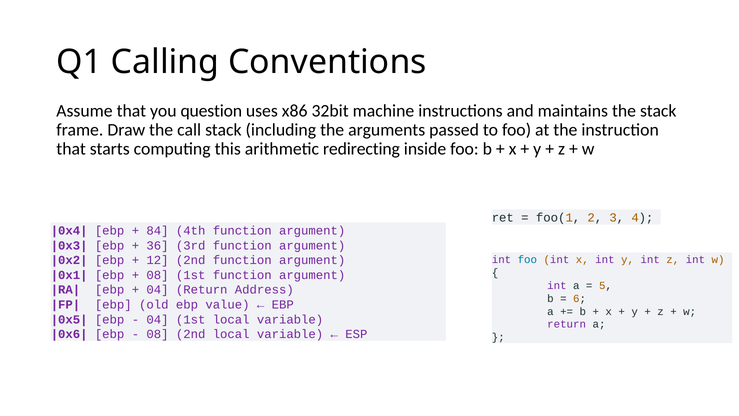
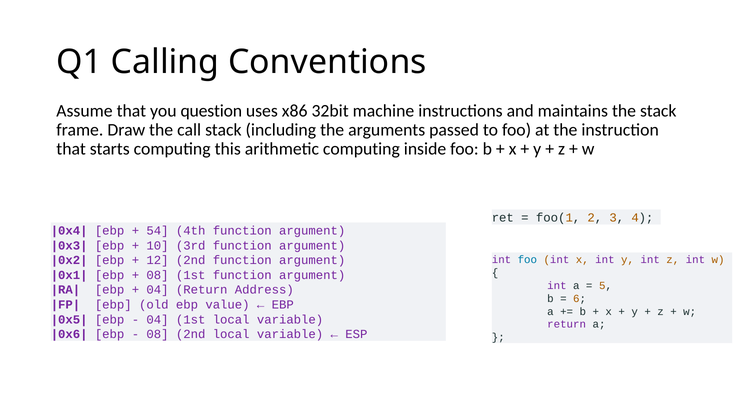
arithmetic redirecting: redirecting -> computing (361, 149)
84: 84 -> 54 (158, 231)
36: 36 -> 10 (158, 245)
